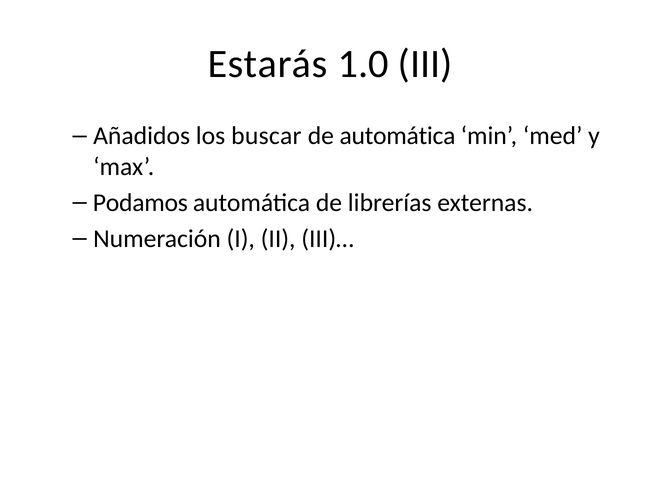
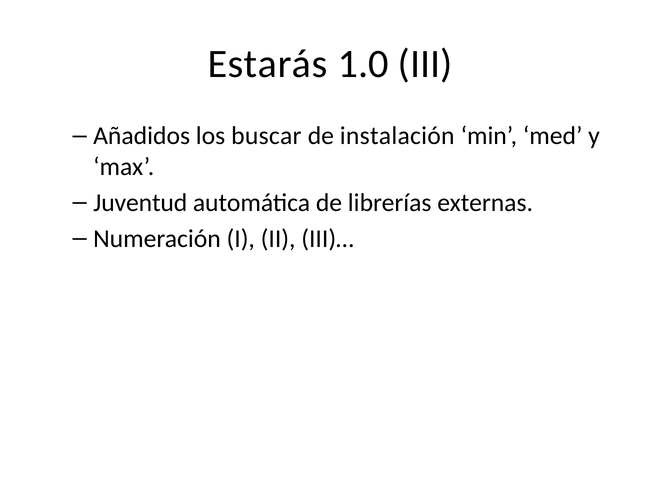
de automática: automática -> instalación (397, 136)
Podamos: Podamos -> Juventud (140, 203)
